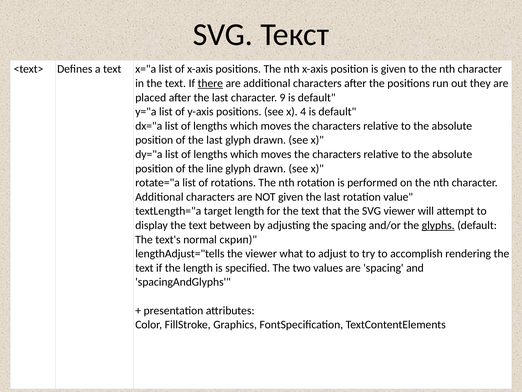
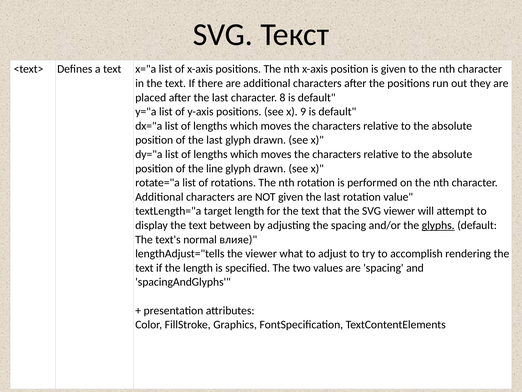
there underline: present -> none (210, 83)
9: 9 -> 8 (283, 97)
4: 4 -> 9 (303, 112)
скрип: скрип -> влияе (238, 239)
